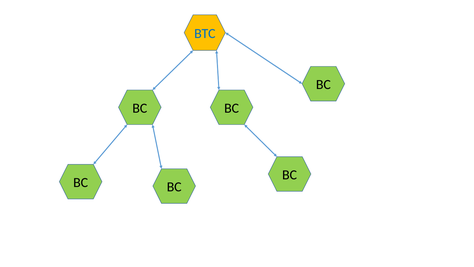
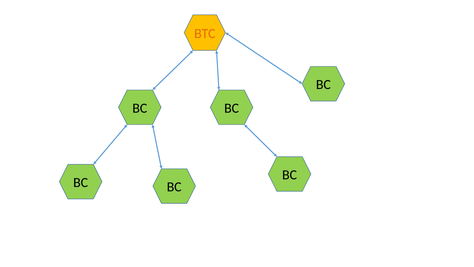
BTC colour: blue -> orange (205, 34)
